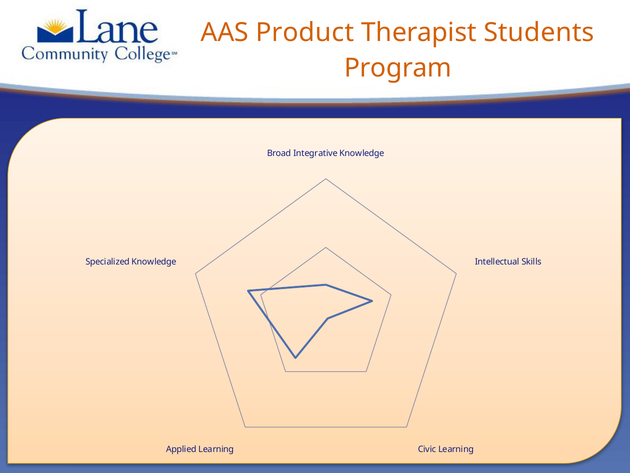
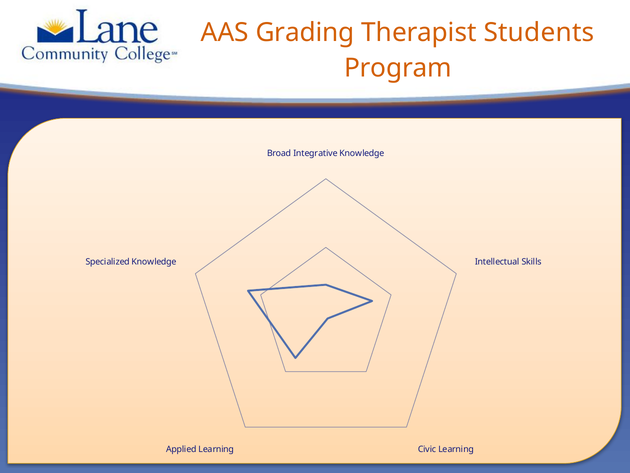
Product: Product -> Grading (305, 32)
